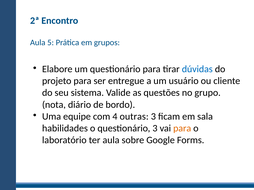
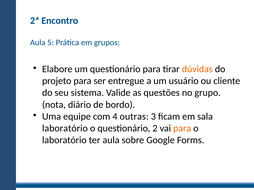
dúvidas colour: blue -> orange (197, 69)
habilidades: habilidades -> laboratório (65, 129)
questionário 3: 3 -> 2 (155, 129)
